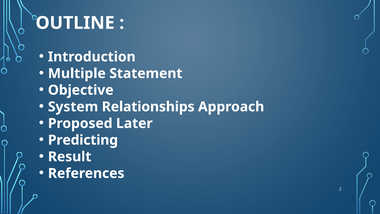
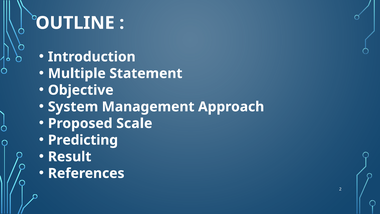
Relationships: Relationships -> Management (148, 107)
Later: Later -> Scale (134, 123)
